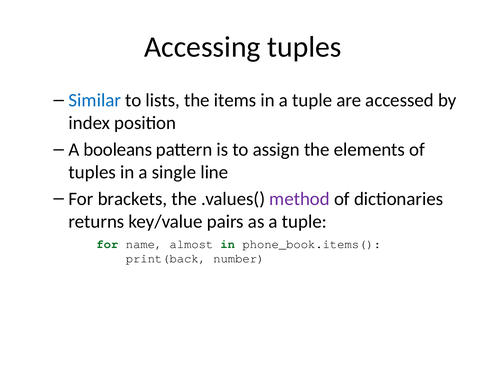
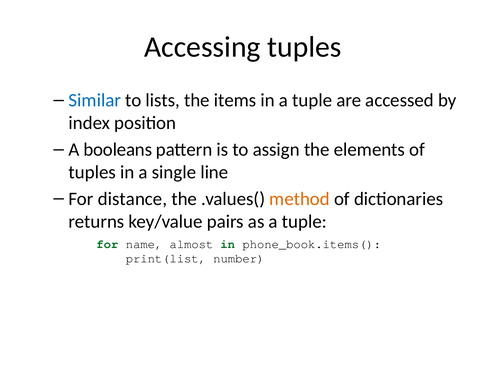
brackets: brackets -> distance (132, 198)
method colour: purple -> orange (300, 198)
print(back: print(back -> print(list (166, 258)
